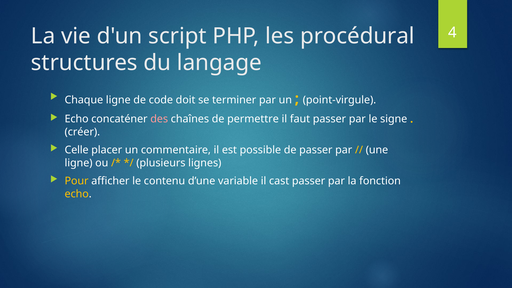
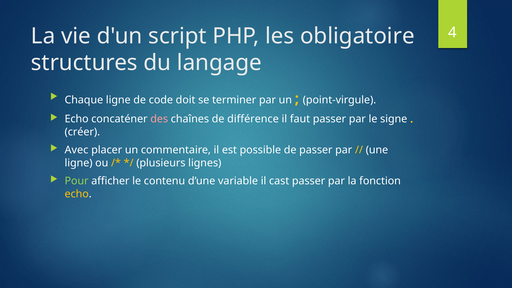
procédural: procédural -> obligatoire (357, 36)
permettre: permettre -> différence (253, 119)
Celle: Celle -> Avec (76, 150)
Pour colour: yellow -> light green (77, 181)
